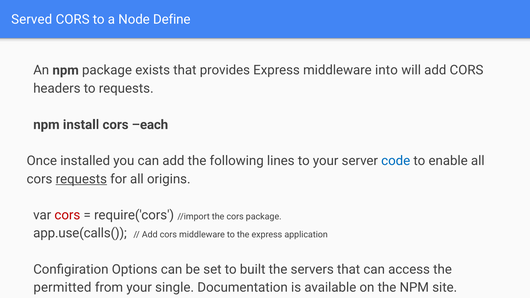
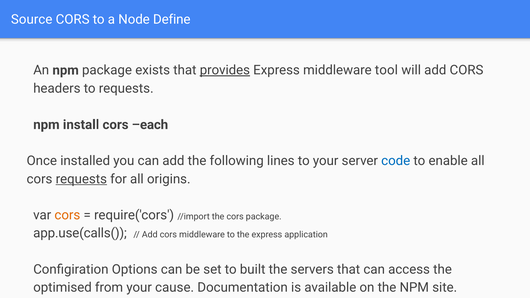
Served: Served -> Source (32, 19)
provides underline: none -> present (225, 70)
into: into -> tool (386, 70)
cors colour: red -> orange (67, 215)
permitted: permitted -> optimised (63, 288)
single: single -> cause (175, 288)
